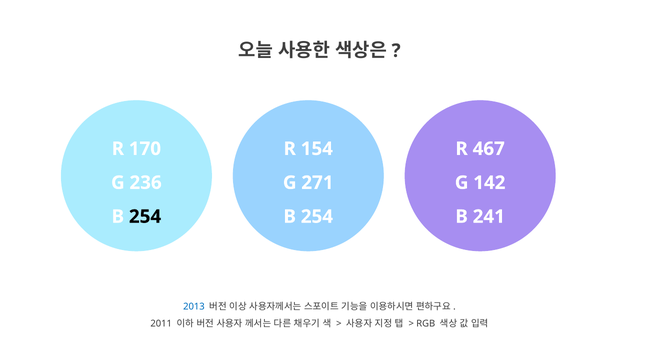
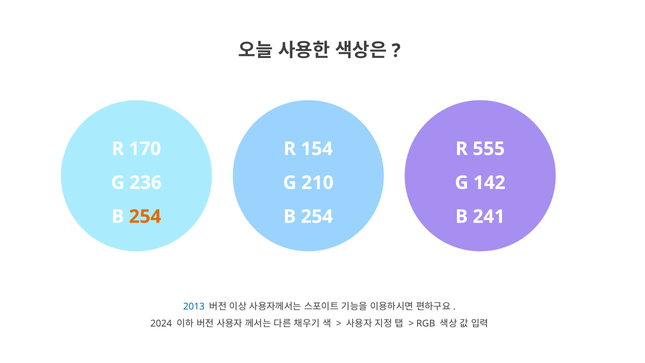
467: 467 -> 555 (489, 149)
271: 271 -> 210 (317, 183)
254 colour: black -> orange (145, 216)
2011: 2011 -> 2024 (161, 323)
